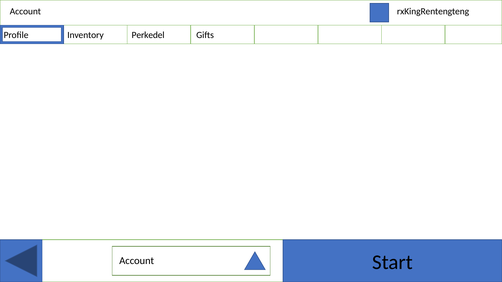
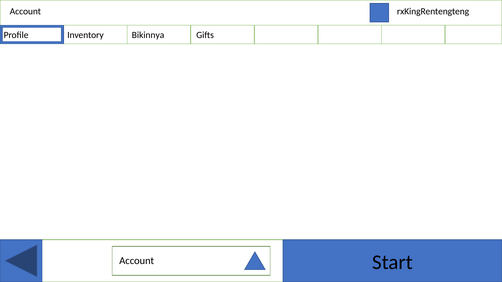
Perkedel: Perkedel -> Bikinnya (148, 35)
